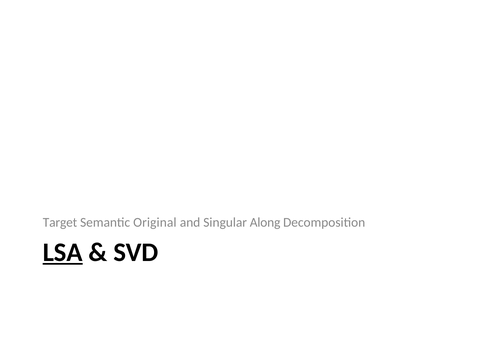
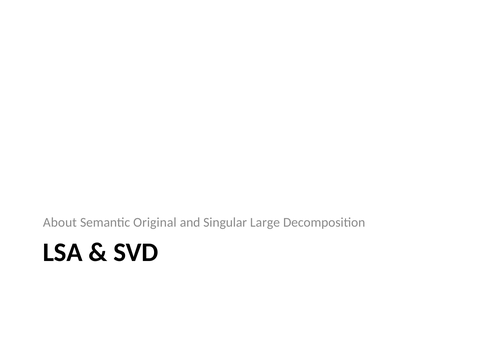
Target: Target -> About (60, 222)
Along: Along -> Large (265, 222)
LSA underline: present -> none (63, 252)
